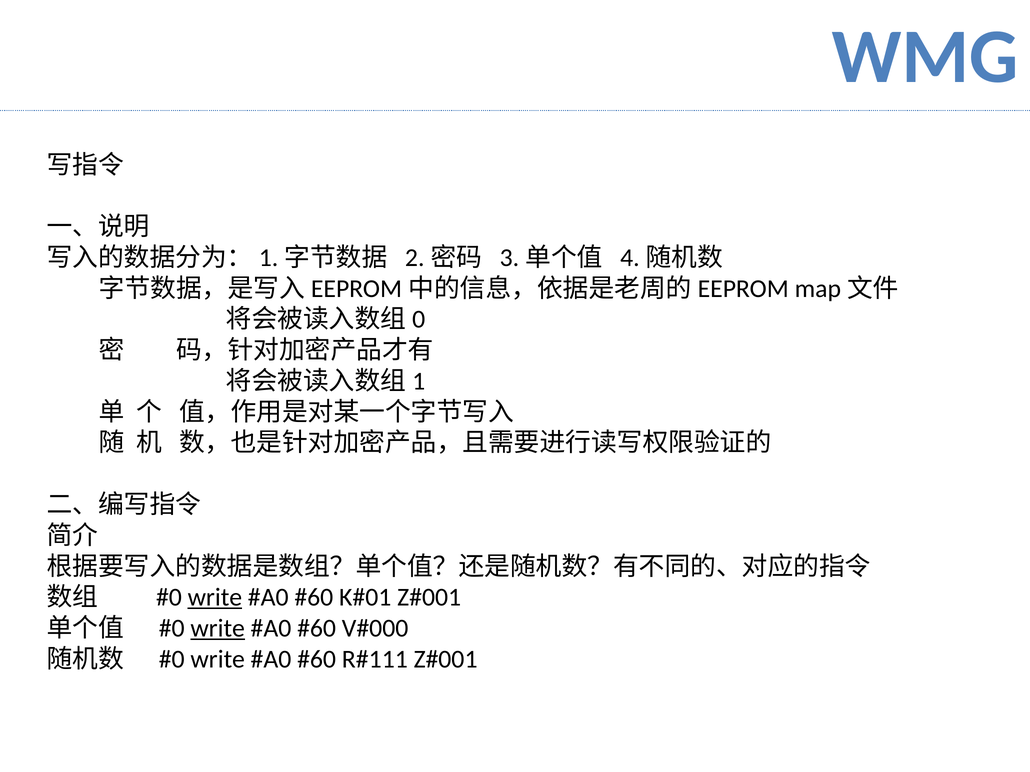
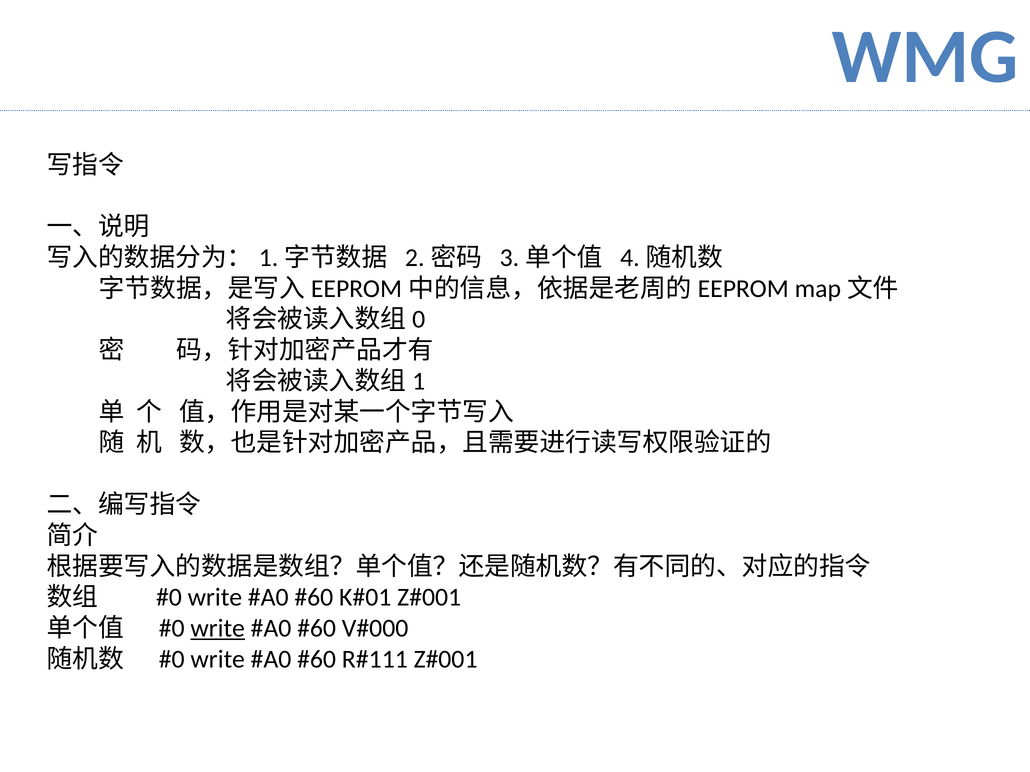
write underline: present -> none (215, 598)
